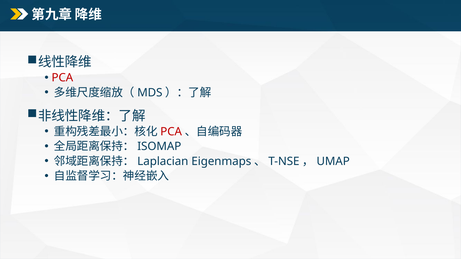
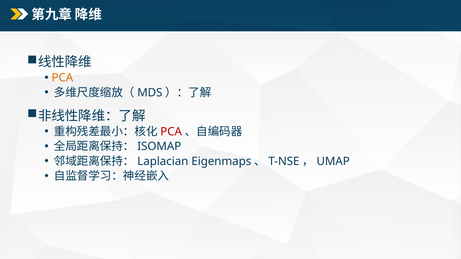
PCA colour: red -> orange (62, 78)
